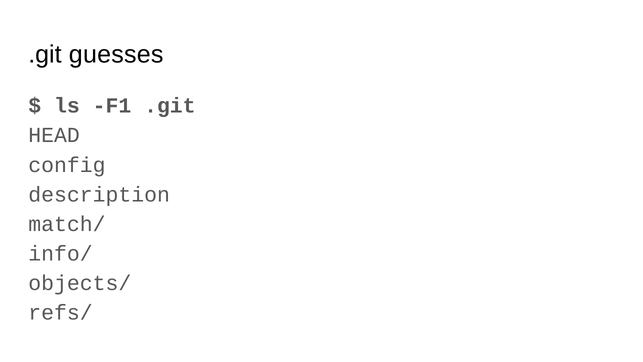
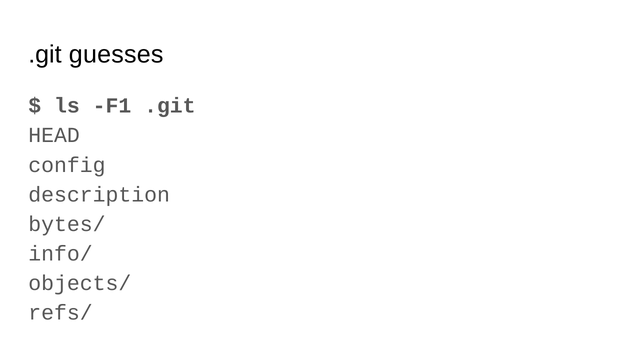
match/: match/ -> bytes/ (67, 224)
